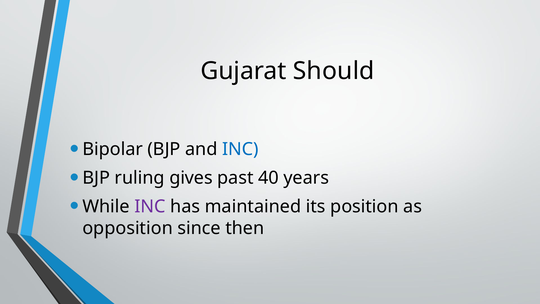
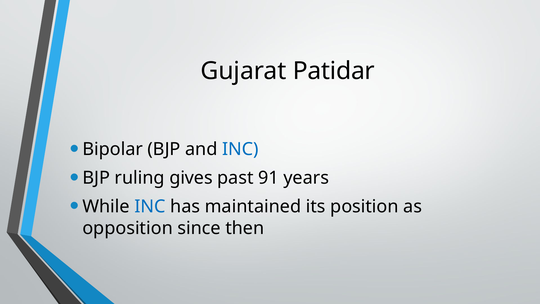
Should: Should -> Patidar (334, 71)
40: 40 -> 91 (269, 178)
INC colour: purple -> blue (150, 206)
